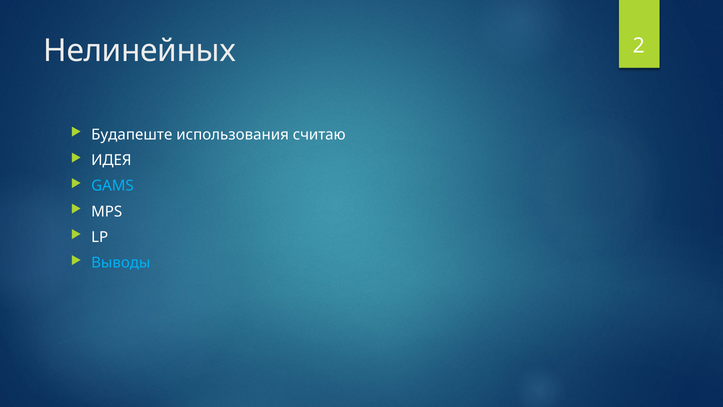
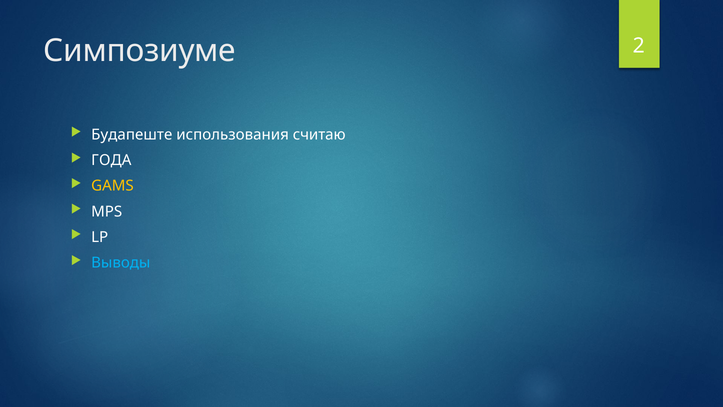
Нелинейных: Нелинейных -> Симпозиуме (140, 51)
ИДЕЯ: ИДЕЯ -> ГОДА (111, 160)
GAMS colour: light blue -> yellow (112, 186)
